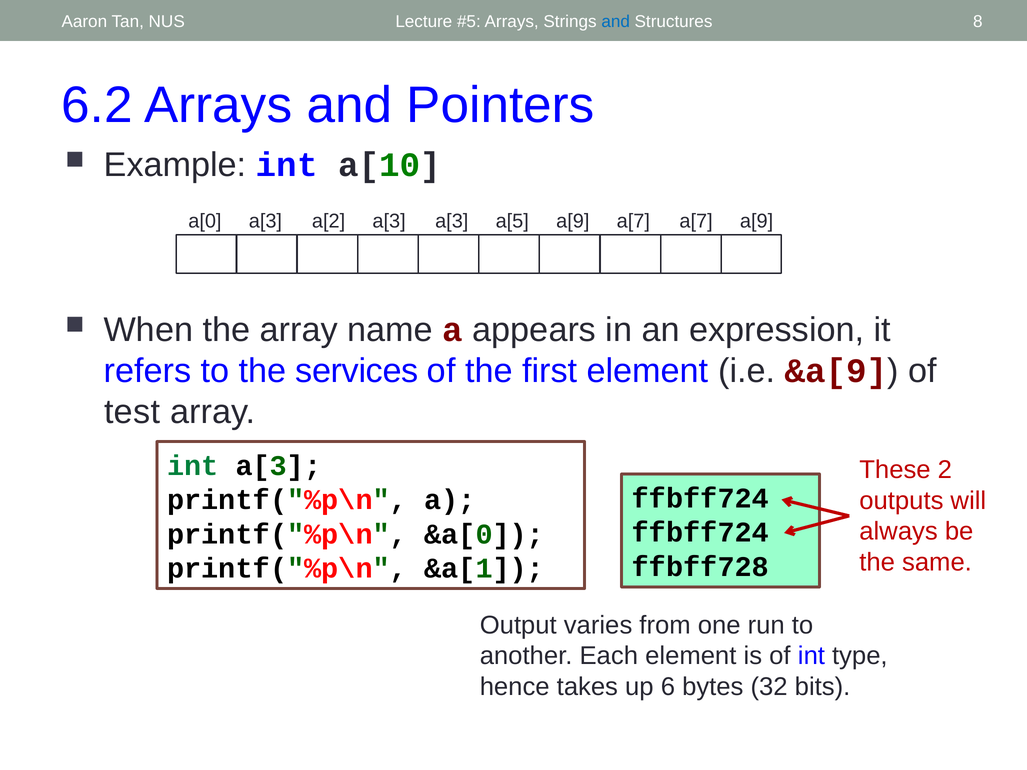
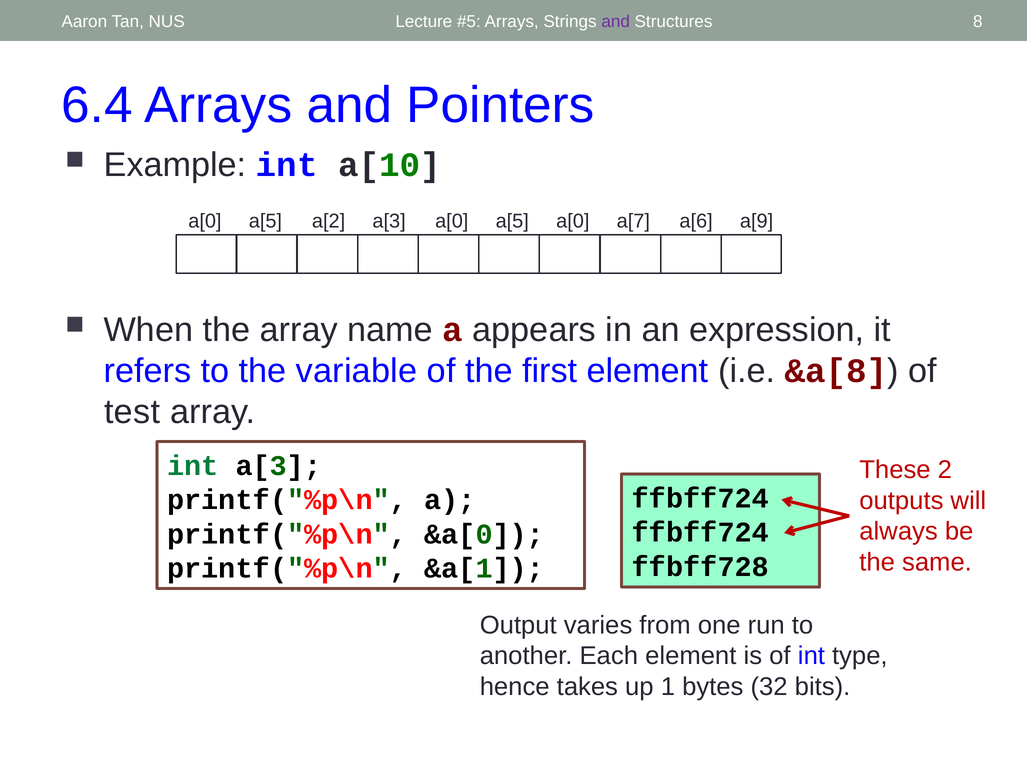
and colour: blue -> purple (616, 22)
6.2: 6.2 -> 6.4 (97, 105)
a[3: a[3 -> a[5 (265, 221)
a[3 a[3: a[3 -> a[0 (452, 221)
a[5 a[9: a[9 -> a[0 (573, 221)
a[7 a[7: a[7 -> a[6 (696, 221)
services: services -> variable (357, 371)
&a[9: &a[9 -> &a[8 (836, 371)
6: 6 -> 1 (668, 687)
